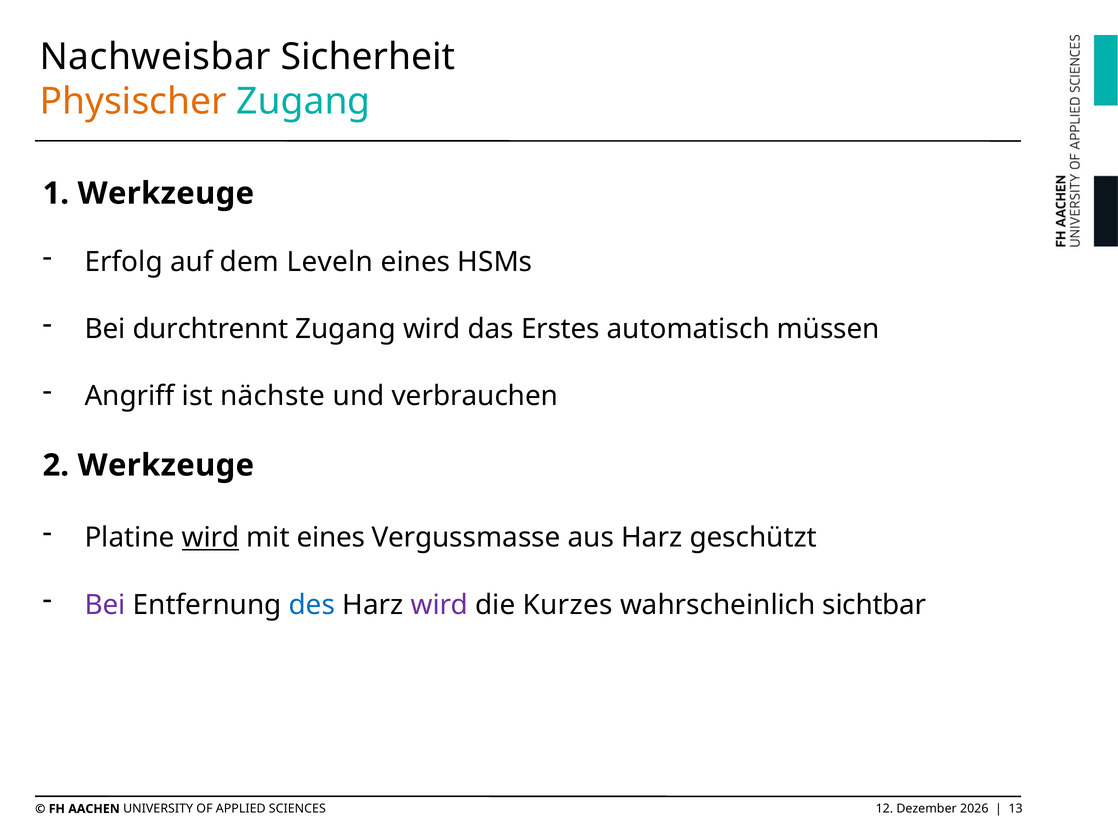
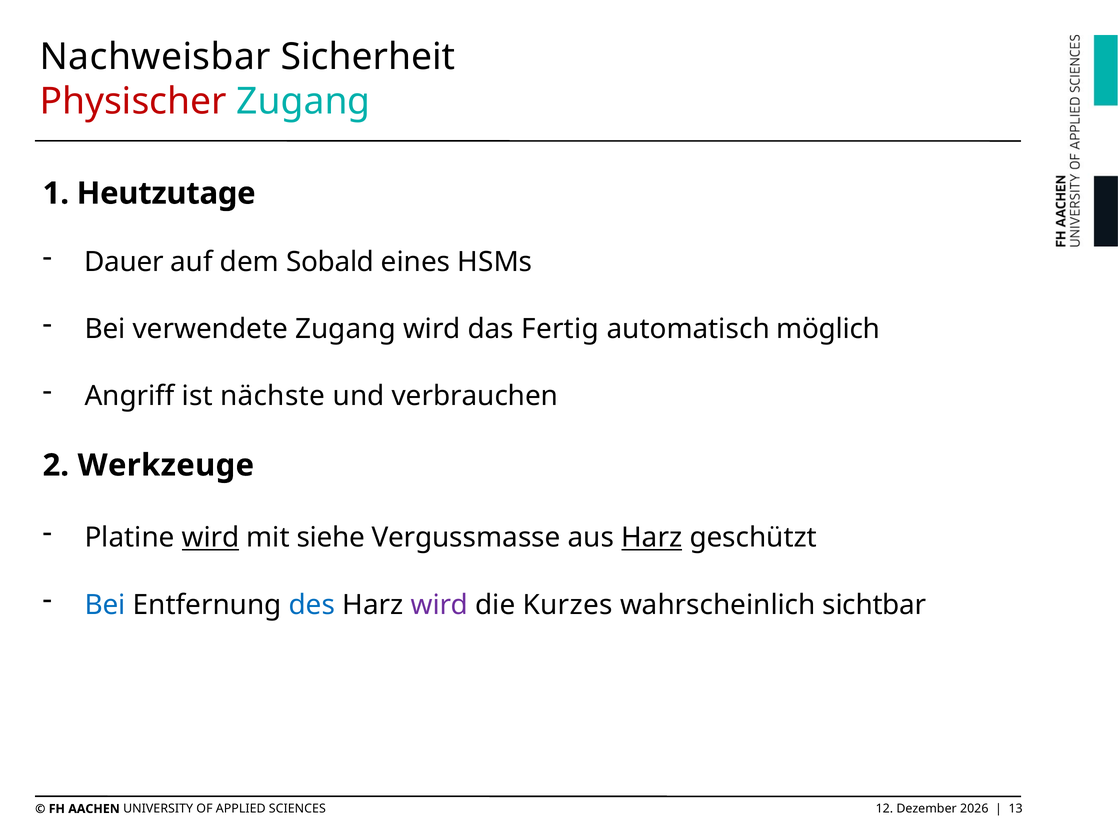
Physischer colour: orange -> red (133, 102)
1 Werkzeuge: Werkzeuge -> Heutzutage (166, 194)
Erfolg: Erfolg -> Dauer (124, 262)
Leveln: Leveln -> Sobald (330, 262)
durchtrennt: durchtrennt -> verwendete (210, 329)
Erstes: Erstes -> Fertig (560, 329)
müssen: müssen -> möglich (828, 329)
mit eines: eines -> siehe (331, 538)
Harz underline: none -> present (652, 538)
Bei colour: purple -> blue (105, 605)
